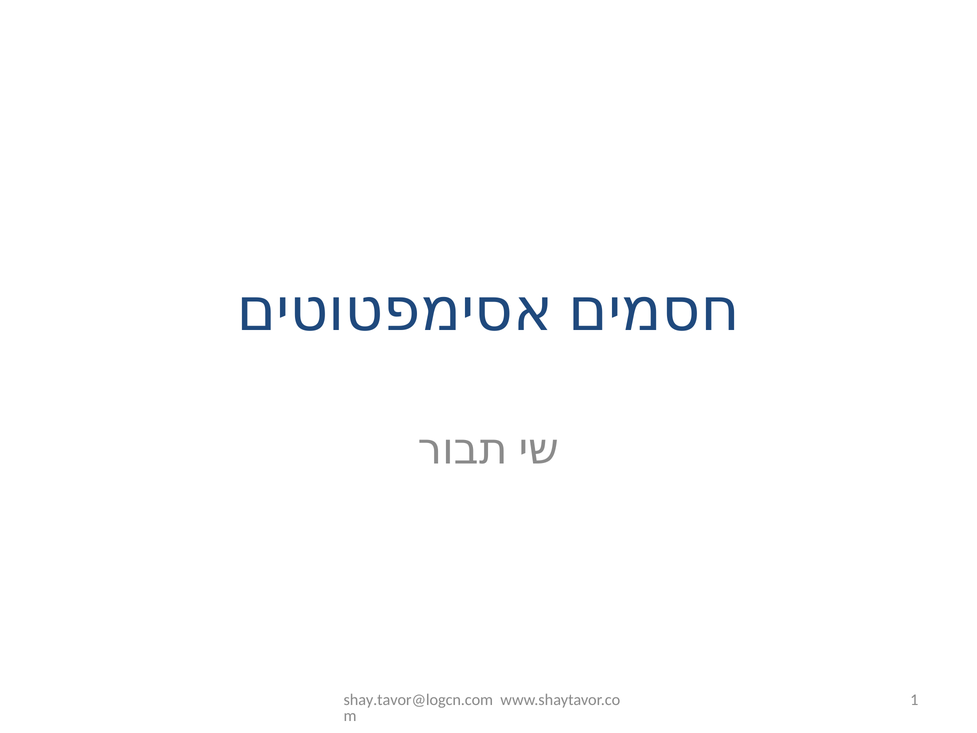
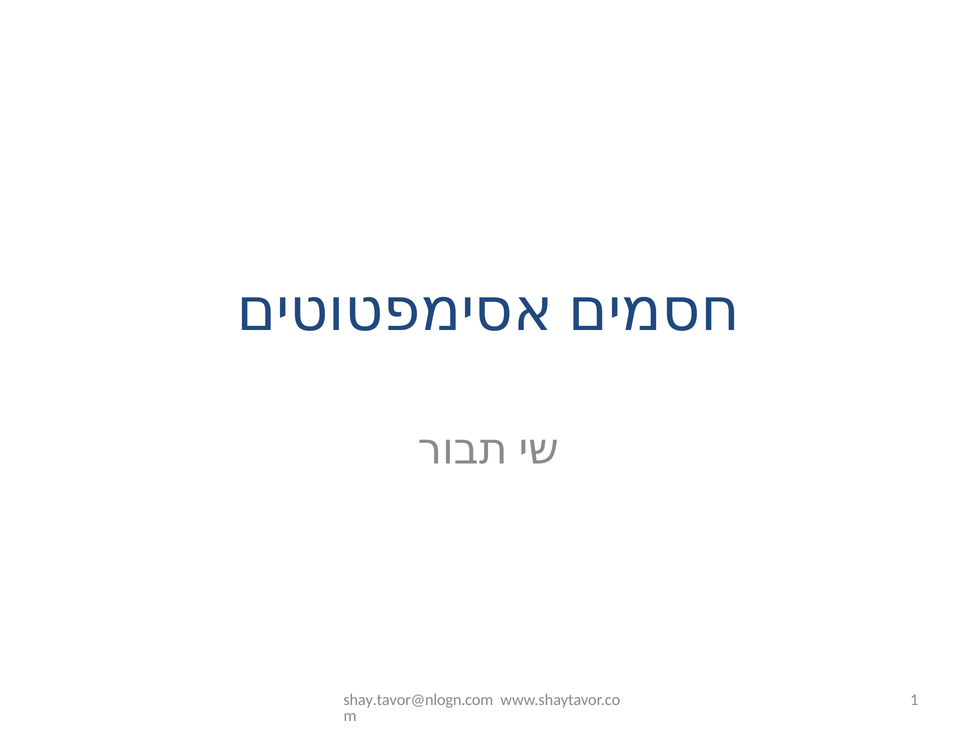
shay.tavor@logcn.com: shay.tavor@logcn.com -> shay.tavor@nlogn.com (418, 700)
